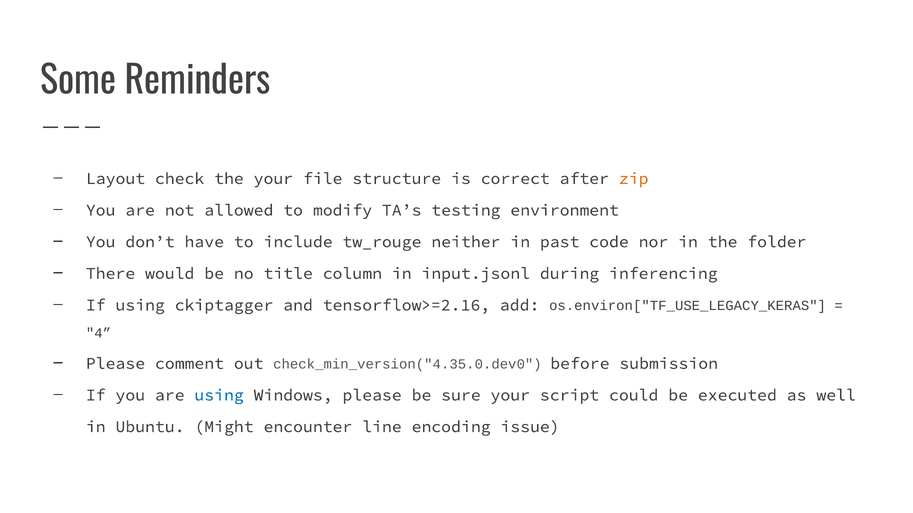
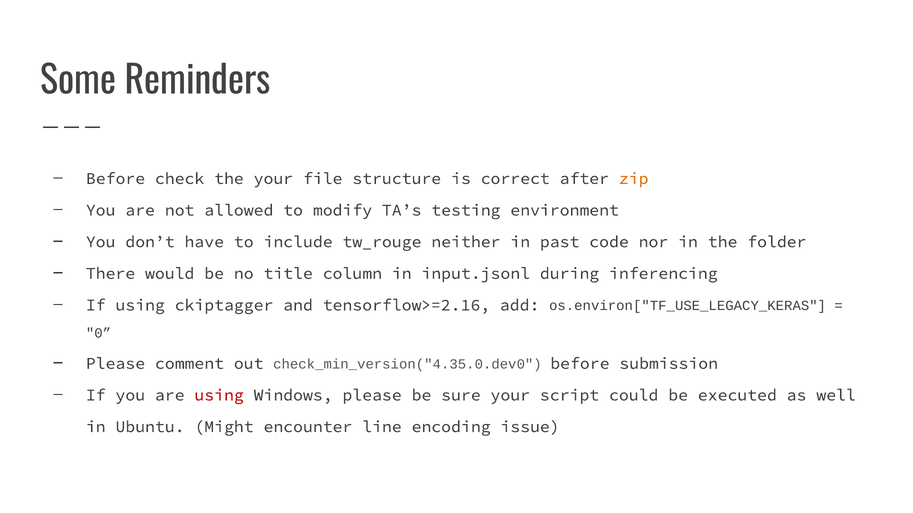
Layout: Layout -> Before (116, 179)
4: 4 -> 0 (98, 333)
using colour: blue -> red (219, 395)
